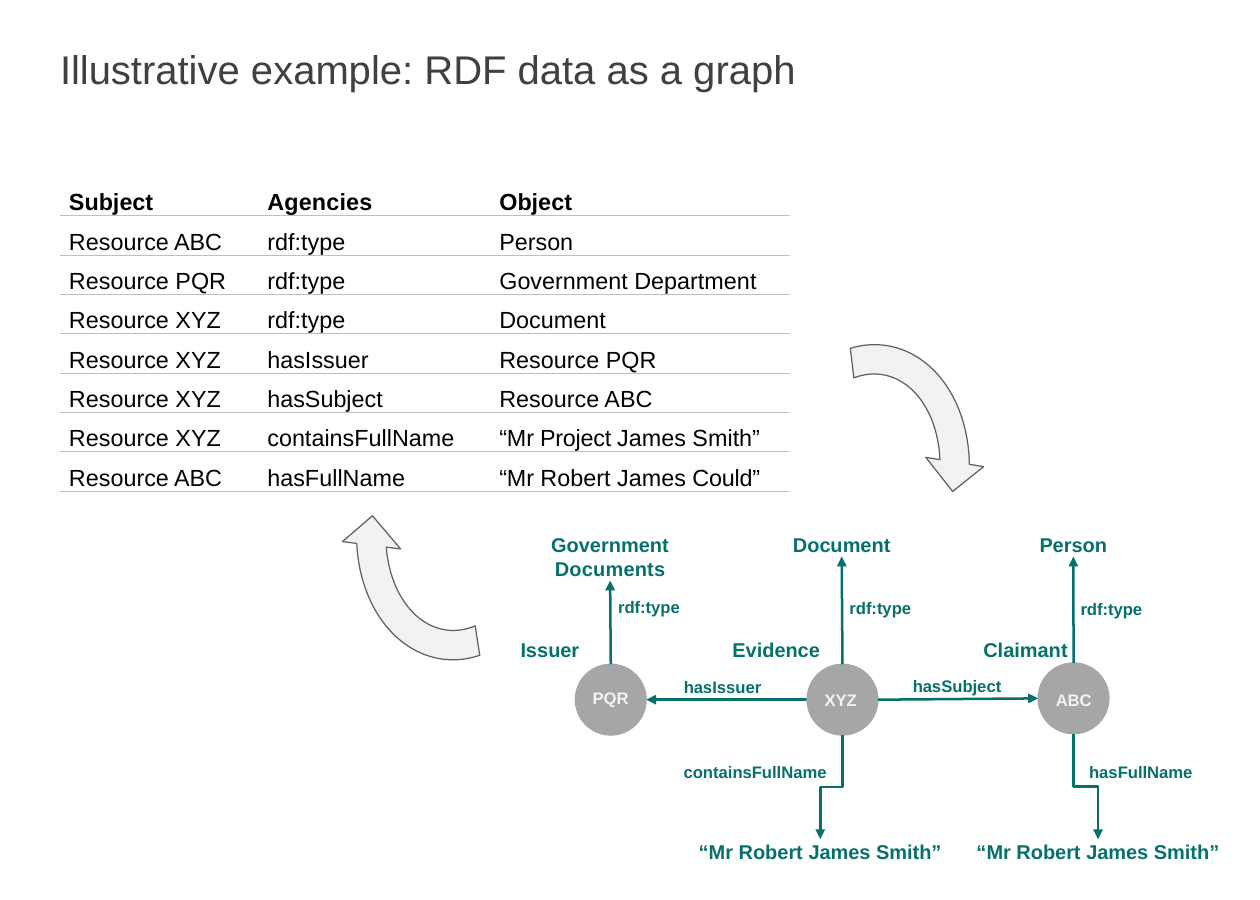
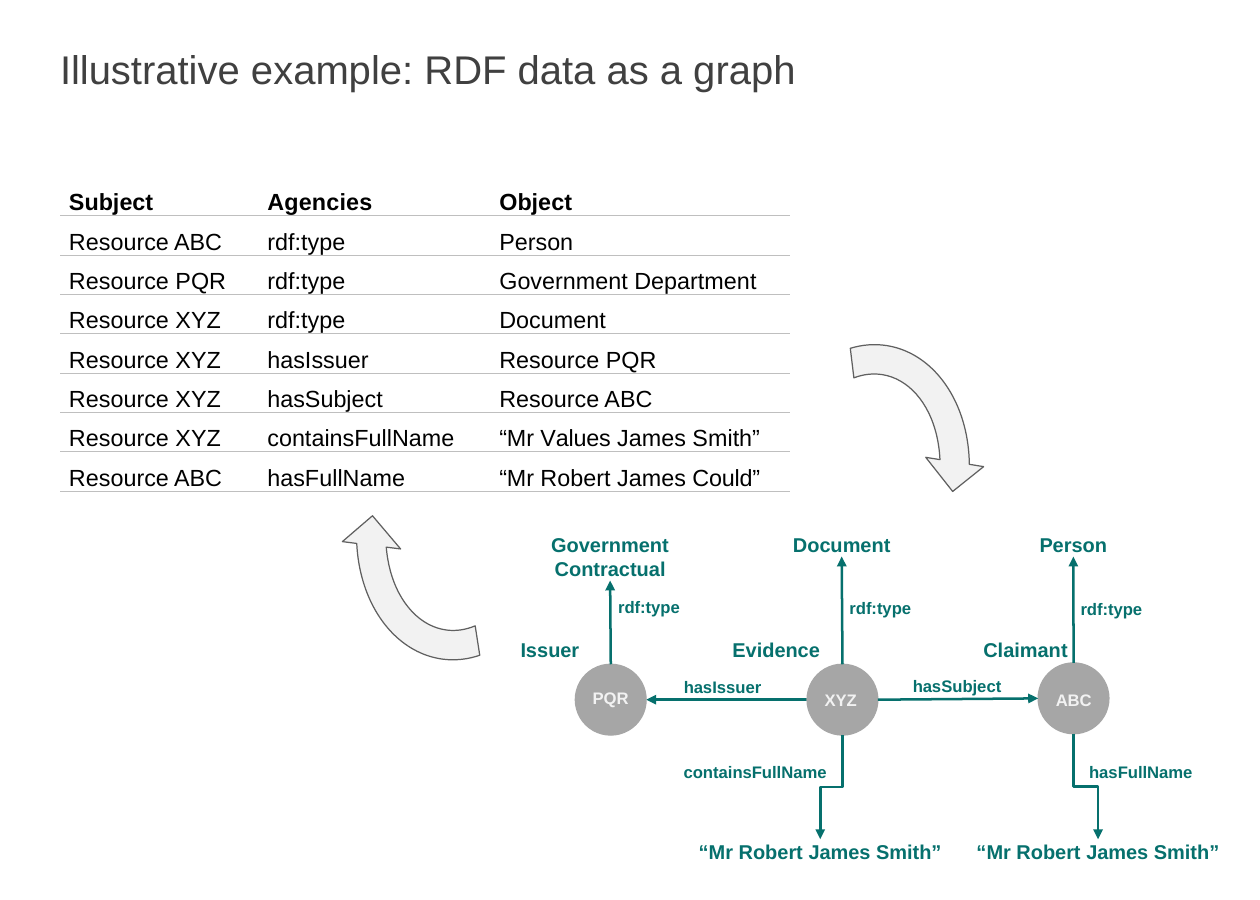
Project: Project -> Values (576, 439)
Documents: Documents -> Contractual (610, 570)
